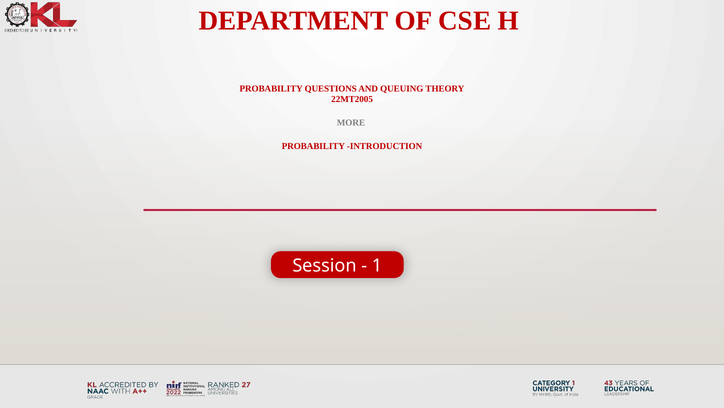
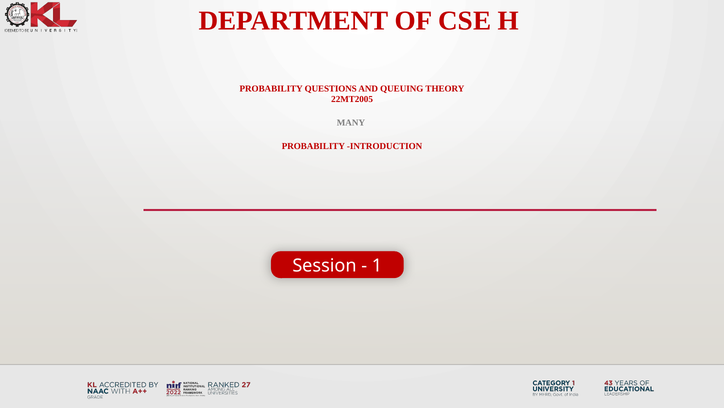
MORE: MORE -> MANY (351, 123)
